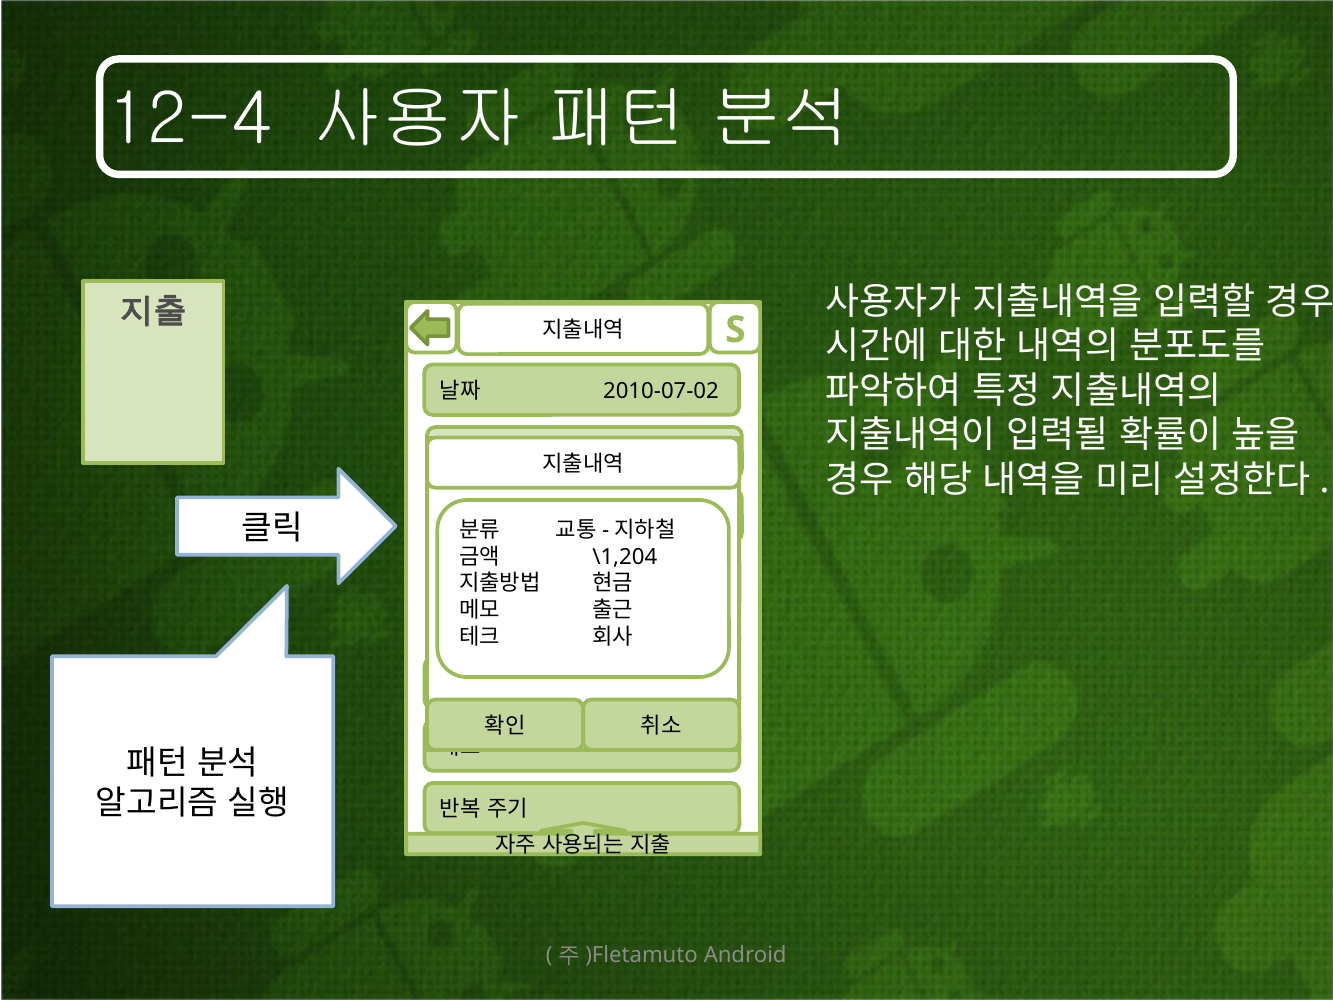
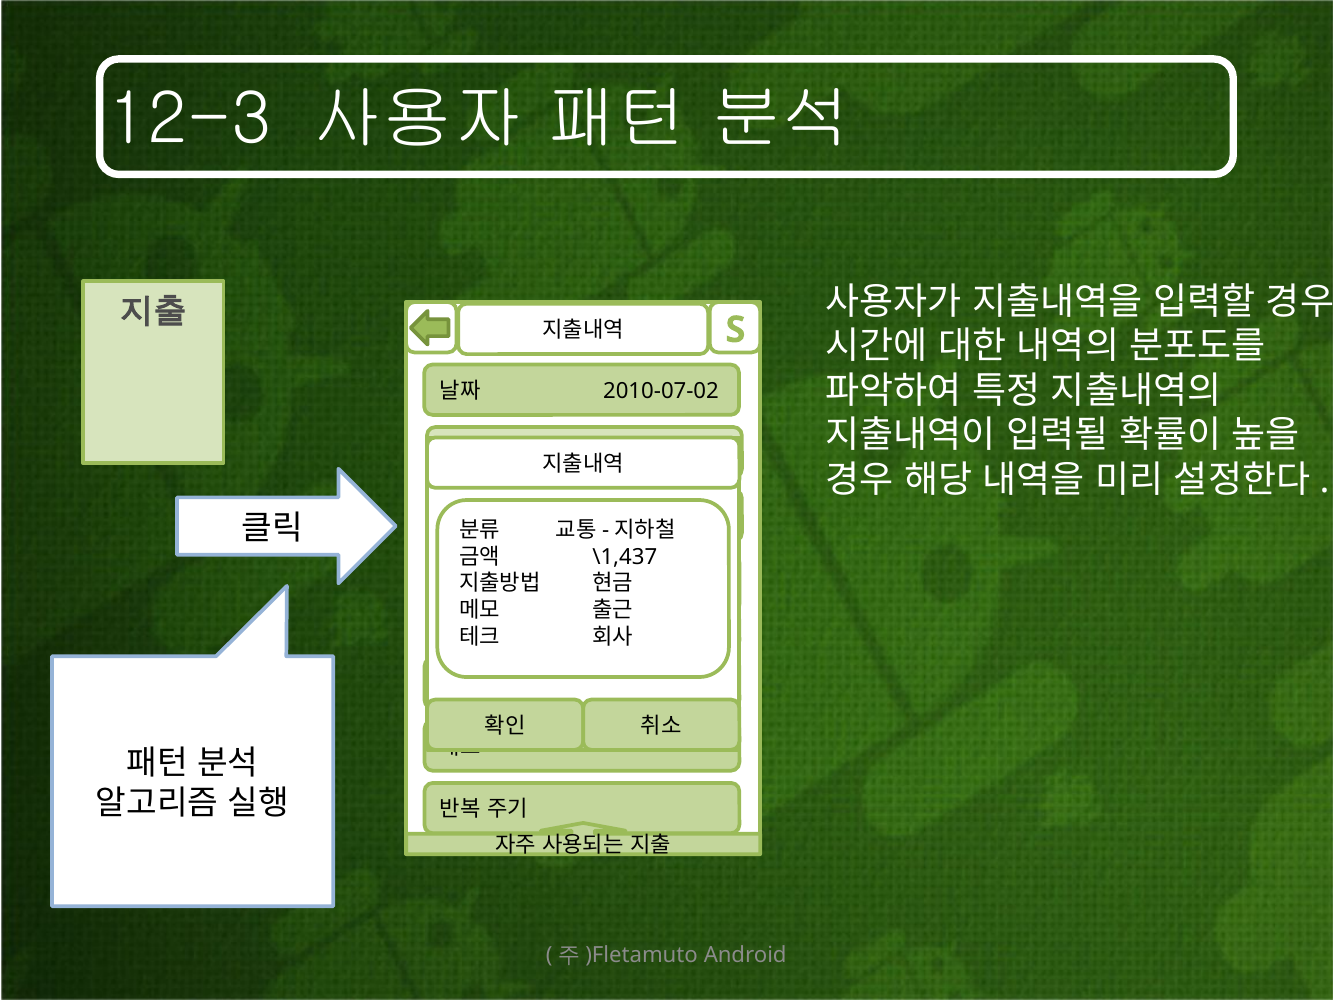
12-4: 12-4 -> 12-3 (190, 119)
\1,204: \1,204 -> \1,437 (625, 557)
